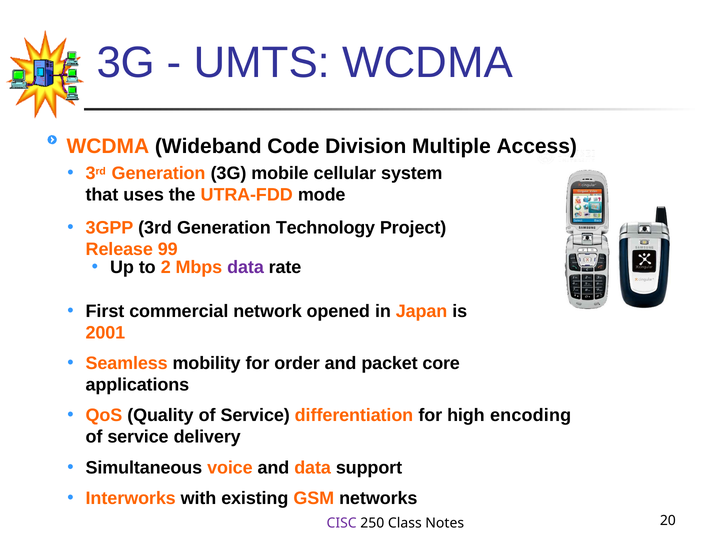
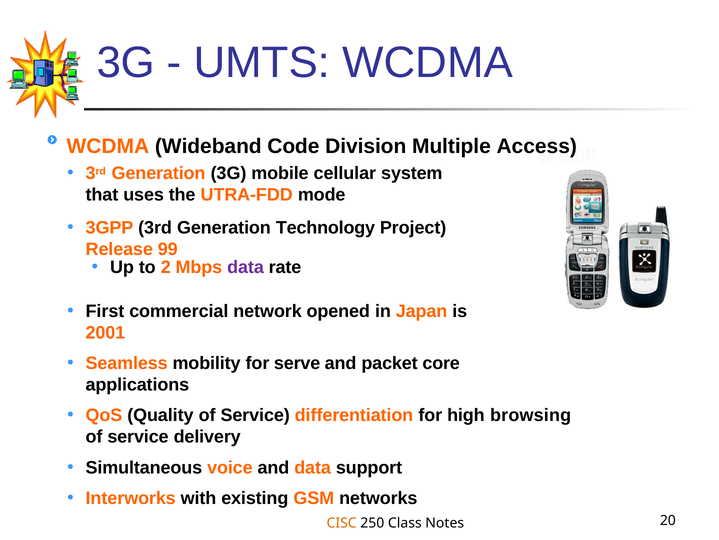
order: order -> serve (297, 363)
encoding: encoding -> browsing (531, 415)
CISC colour: purple -> orange (342, 522)
